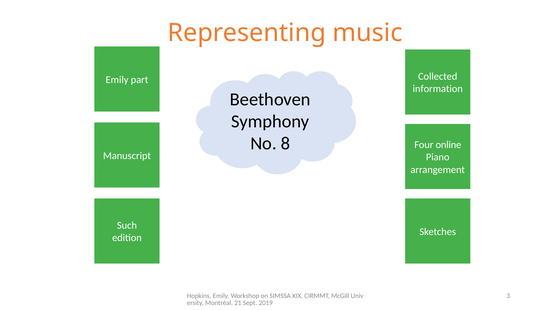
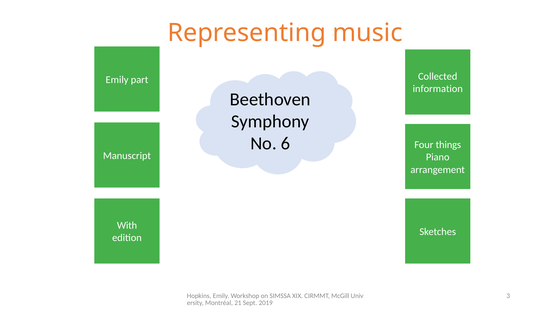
8: 8 -> 6 (285, 144)
online: online -> things (448, 145)
Such: Such -> With (127, 226)
